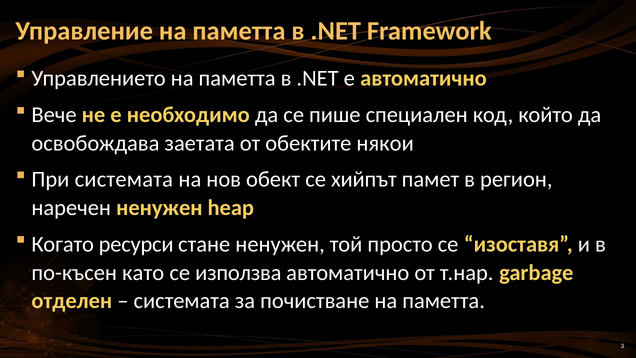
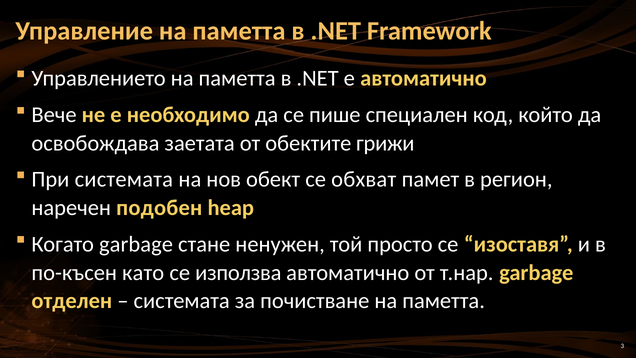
някои: някои -> грижи (385, 143)
хийпът: хийпът -> обхват (364, 179)
наречен ненужен: ненужен -> подобен (159, 208)
Когато ресурси: ресурси -> garbage (136, 244)
